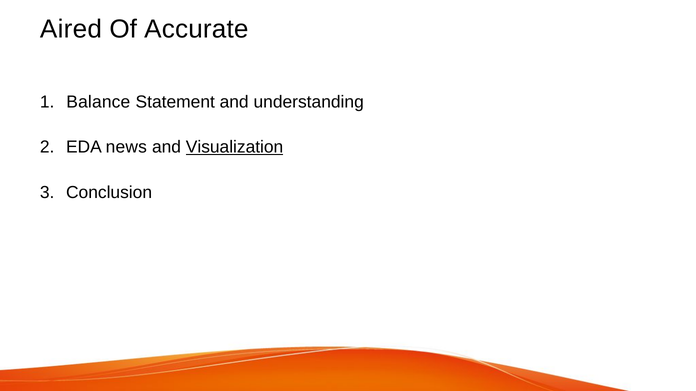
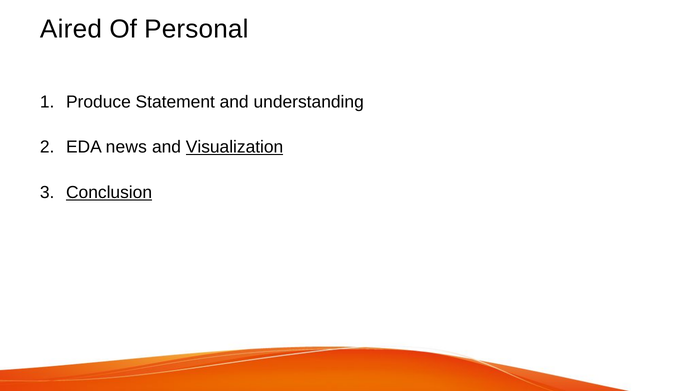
Accurate: Accurate -> Personal (196, 29)
Balance: Balance -> Produce (98, 102)
Conclusion underline: none -> present (109, 193)
